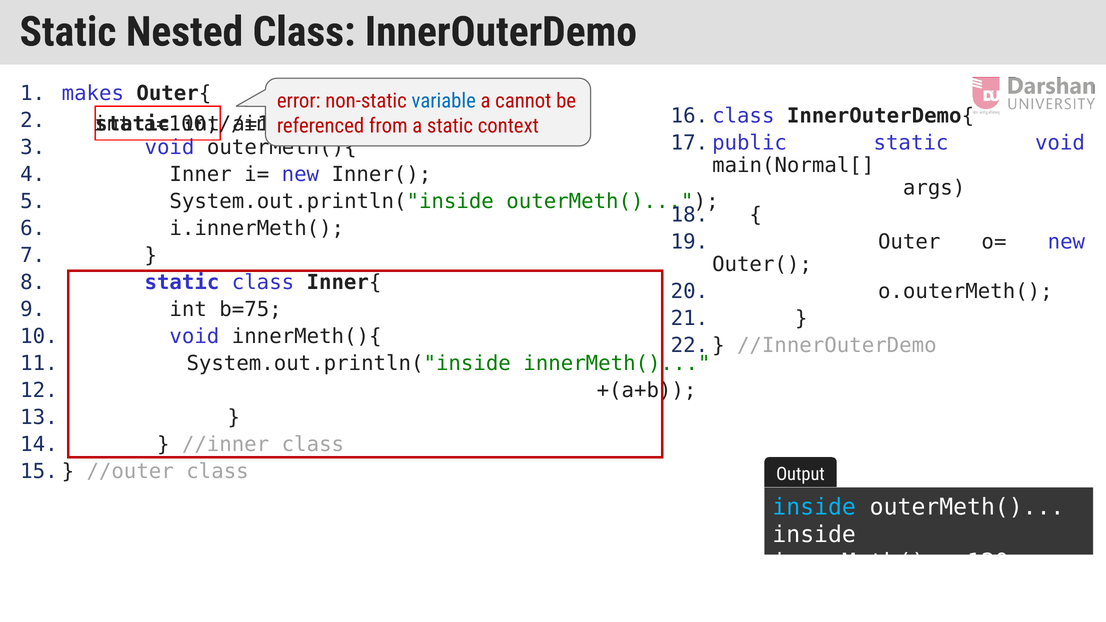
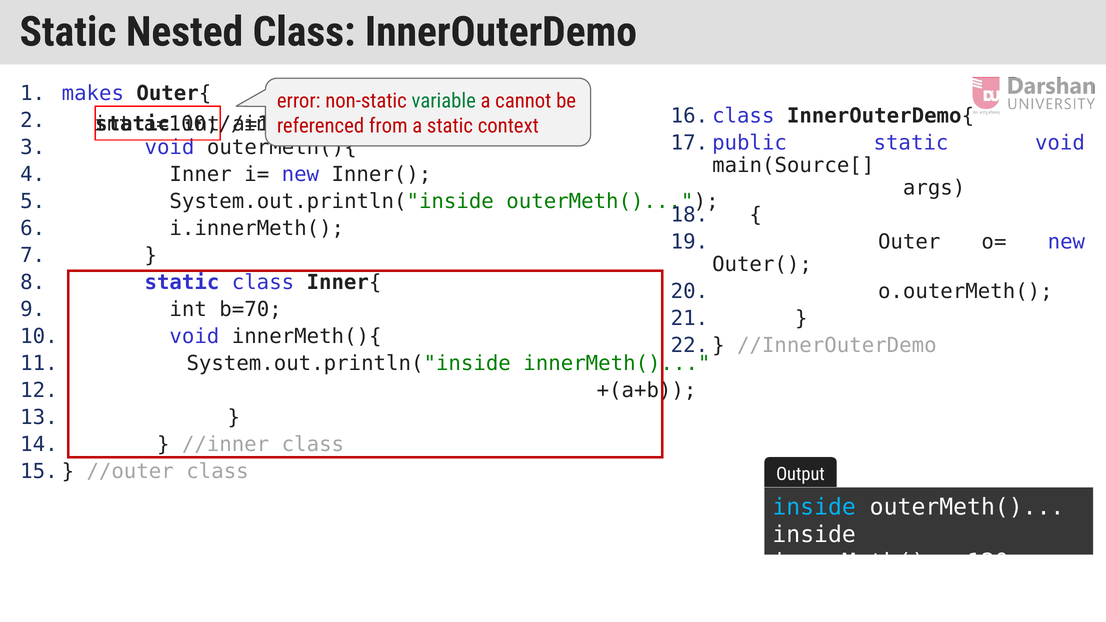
variable colour: blue -> green (444, 101)
main(Normal[: main(Normal[ -> main(Source[ (793, 166)
b=75: b=75 -> b=70 (251, 310)
